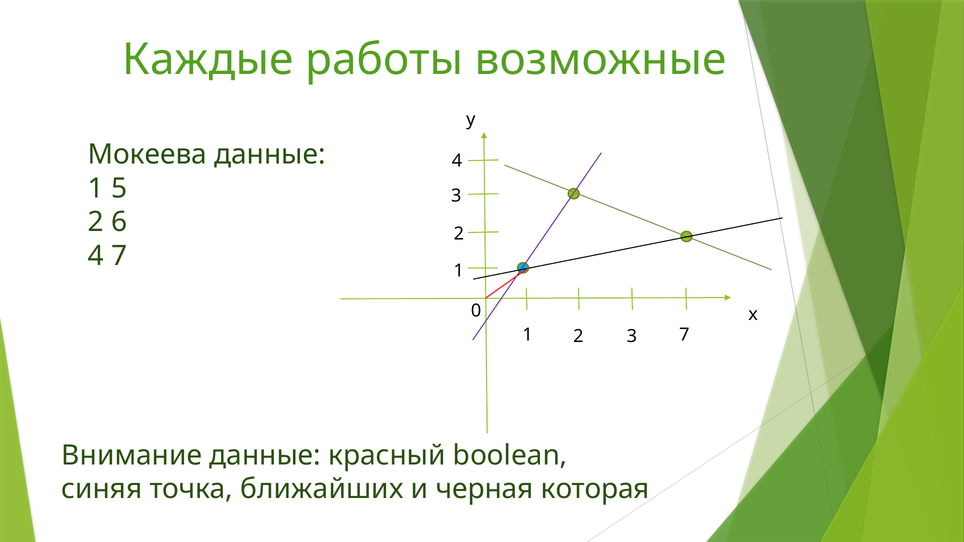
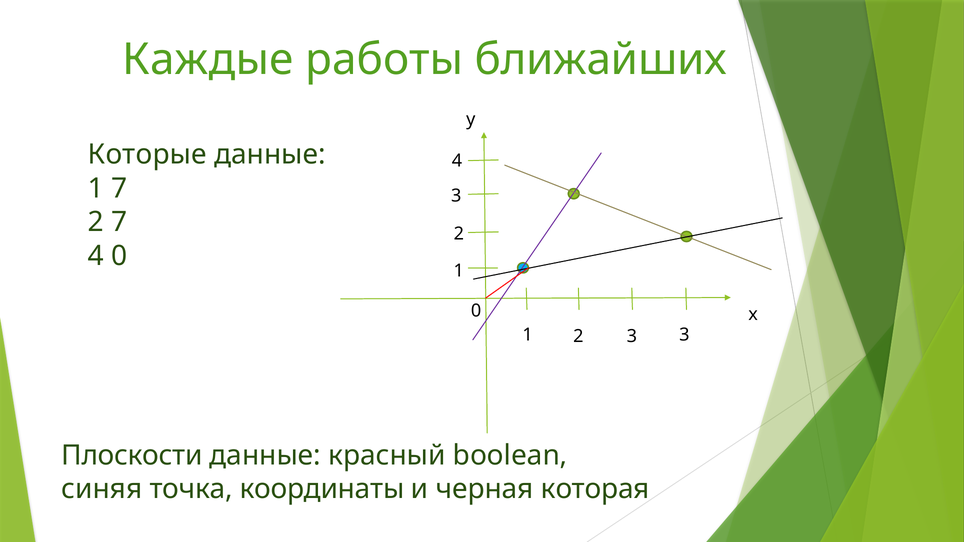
возможные: возможные -> ближайших (601, 60)
Мокеева: Мокеева -> Которые (147, 155)
1 5: 5 -> 7 (119, 188)
2 6: 6 -> 7 (119, 222)
4 7: 7 -> 0 (119, 256)
3 7: 7 -> 3 (684, 335)
Внимание: Внимание -> Плоскости (132, 456)
ближайших: ближайших -> координаты (322, 489)
